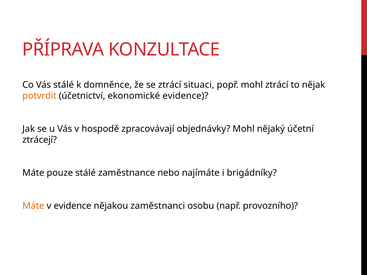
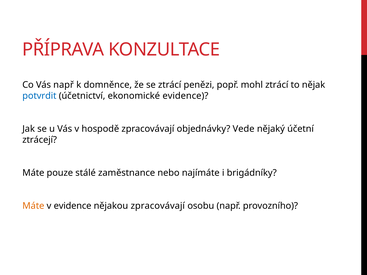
Vás stálé: stálé -> např (64, 85)
situaci: situaci -> penězi (199, 85)
potvrdit colour: orange -> blue (39, 96)
objednávky Mohl: Mohl -> Vede (244, 129)
nějakou zaměstnanci: zaměstnanci -> zpracovávají (158, 206)
